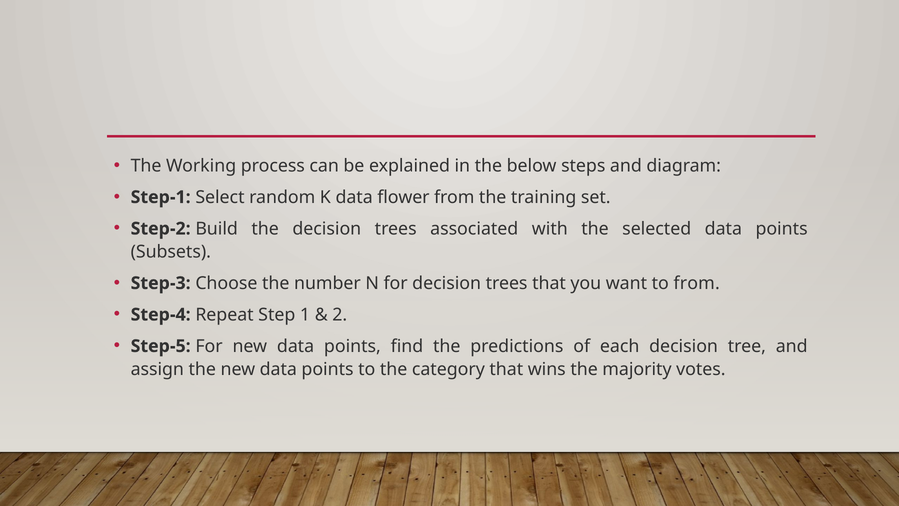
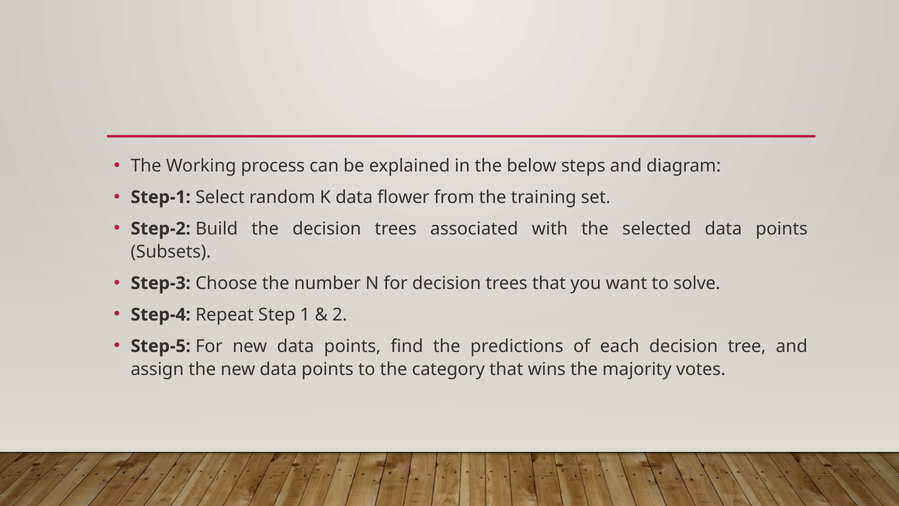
to from: from -> solve (697, 283)
